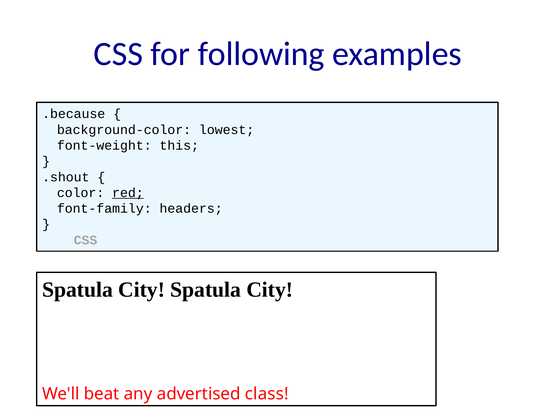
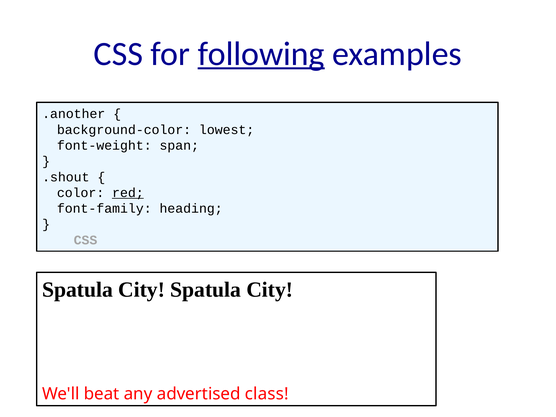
following underline: none -> present (261, 54)
.because: .because -> .another (74, 114)
this: this -> span (179, 146)
headers: headers -> heading (191, 209)
